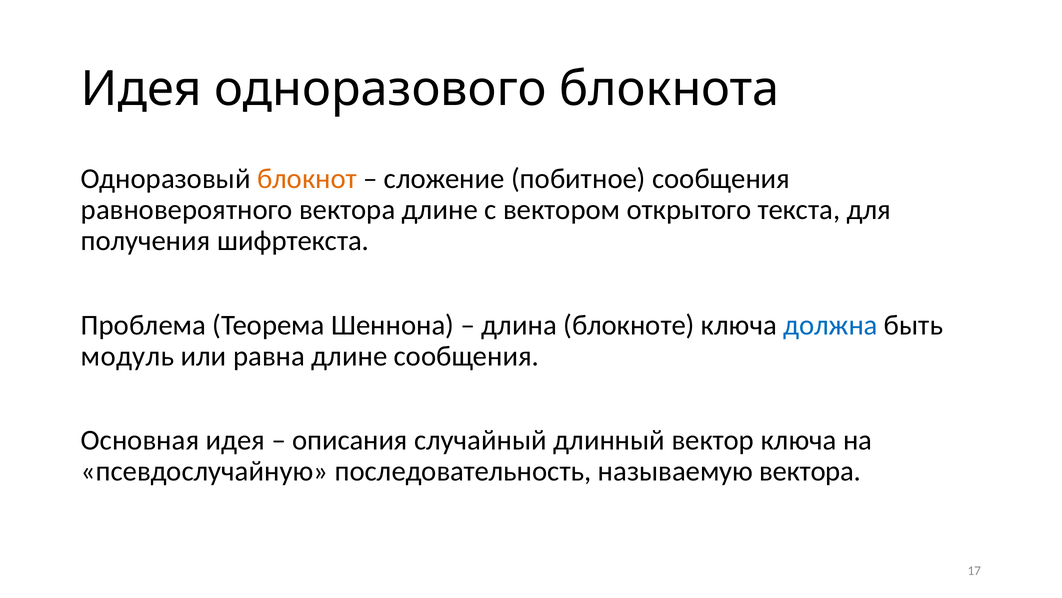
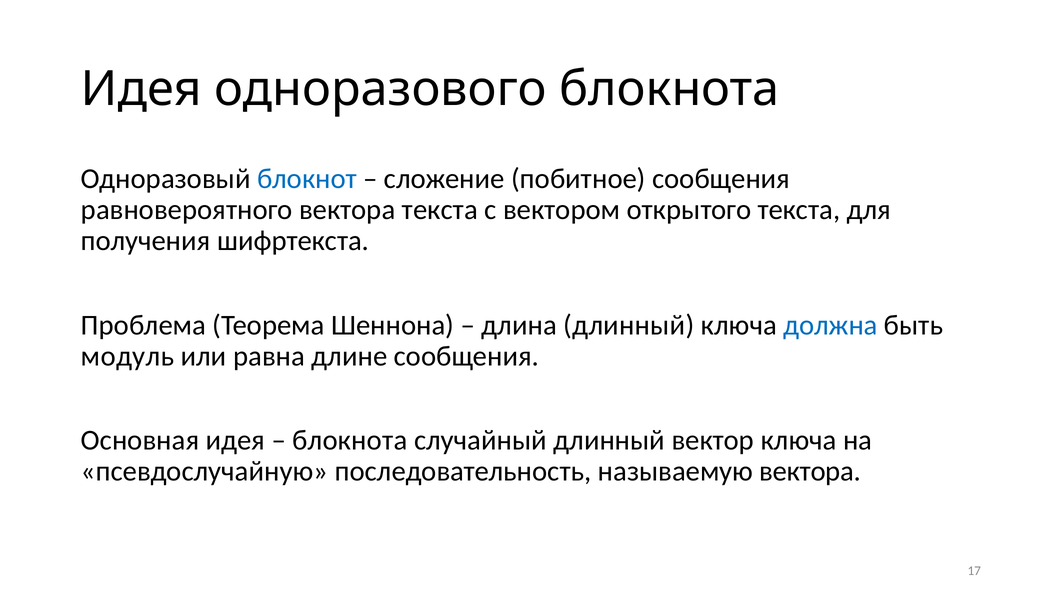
блокнот colour: orange -> blue (307, 178)
вектора длине: длине -> текста (440, 209)
длина блокноте: блокноте -> длинный (629, 325)
описания: описания -> блокнота (350, 440)
